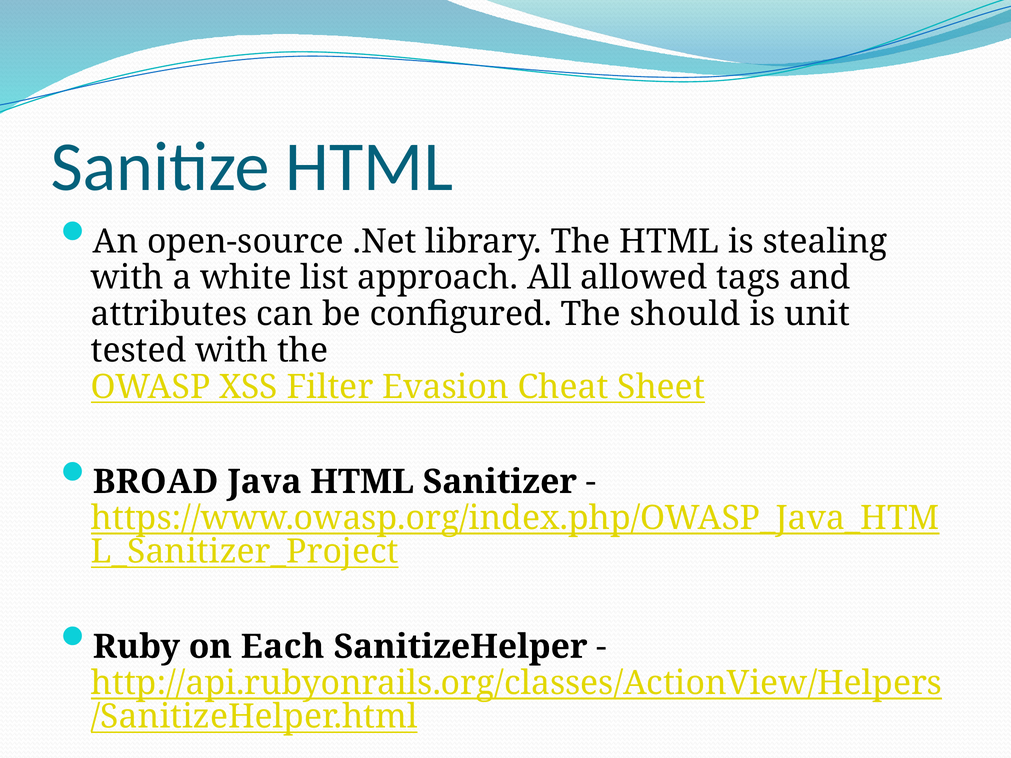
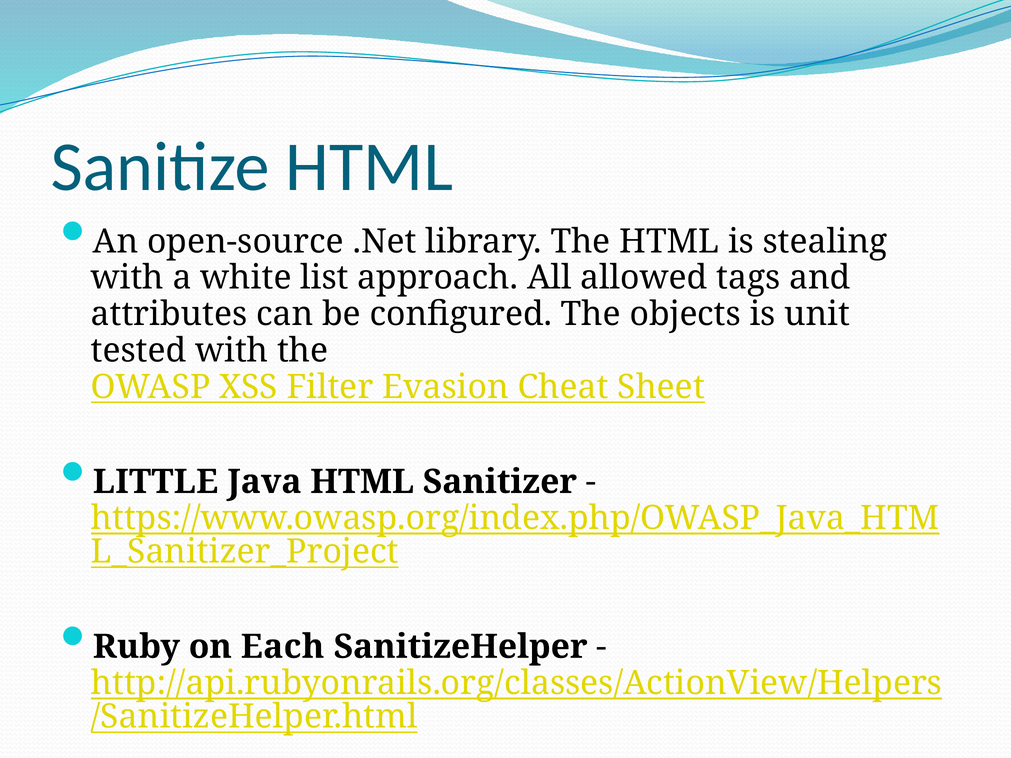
should: should -> objects (685, 314)
BROAD: BROAD -> LITTLE (156, 482)
